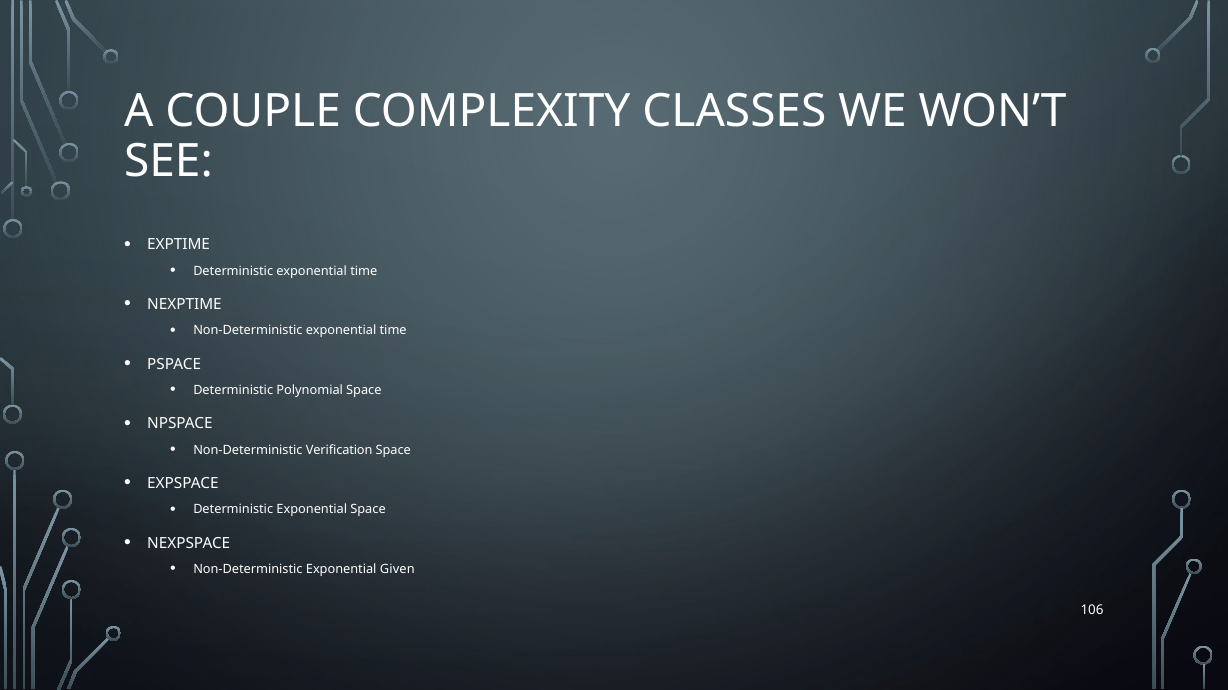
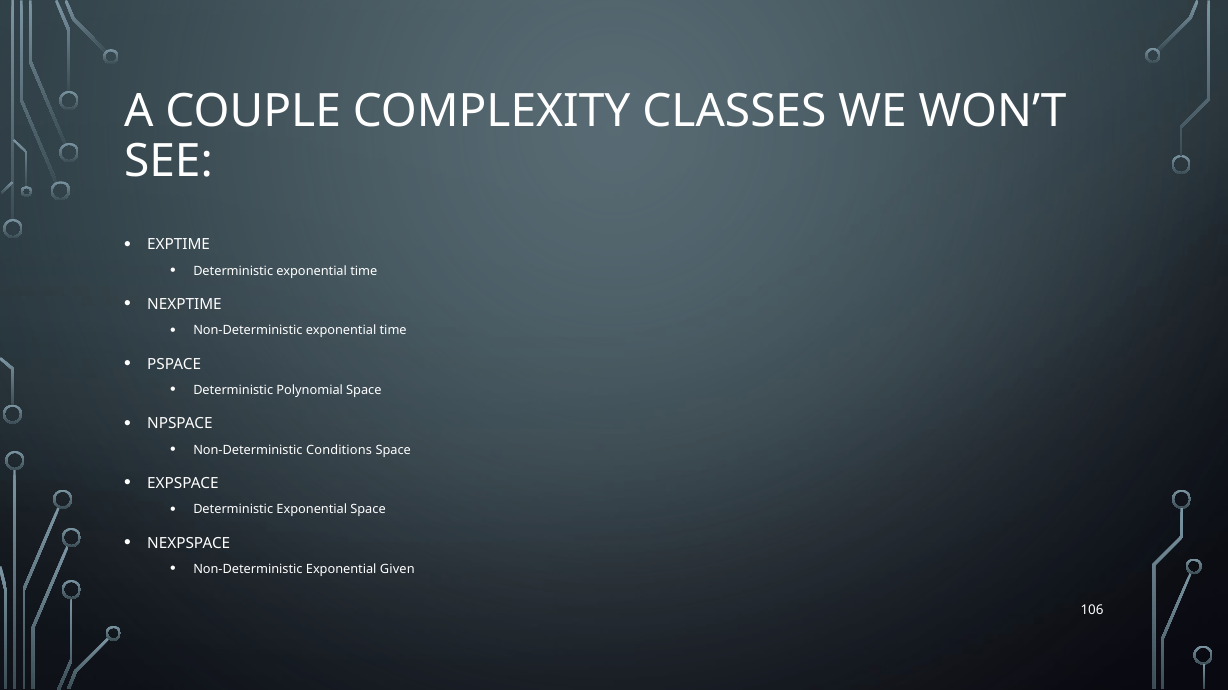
Verification: Verification -> Conditions (339, 450)
